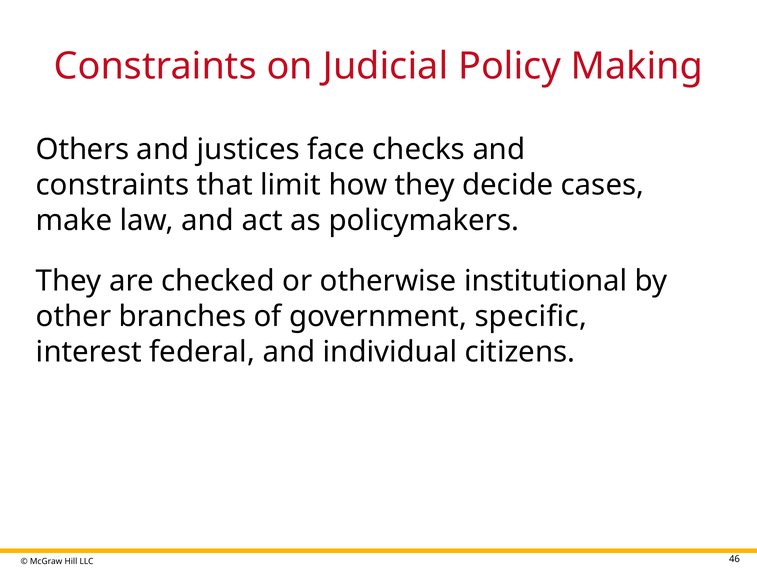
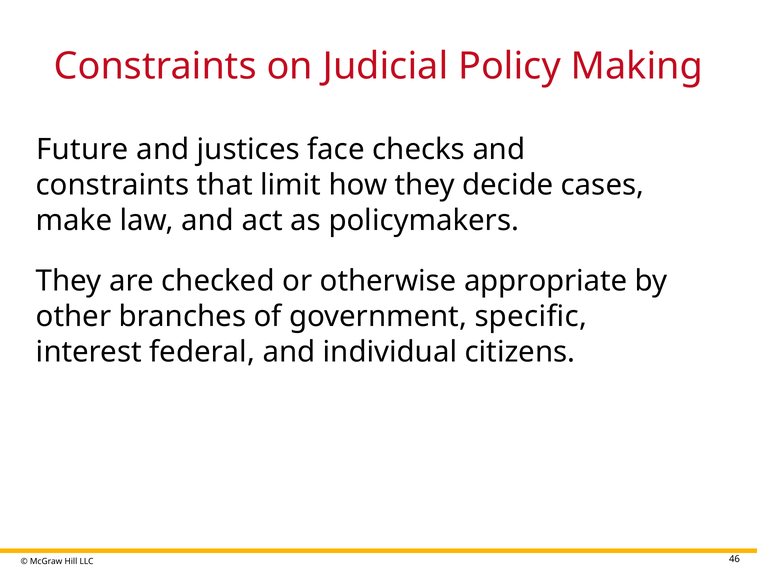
Others: Others -> Future (82, 150)
institutional: institutional -> appropriate (546, 281)
